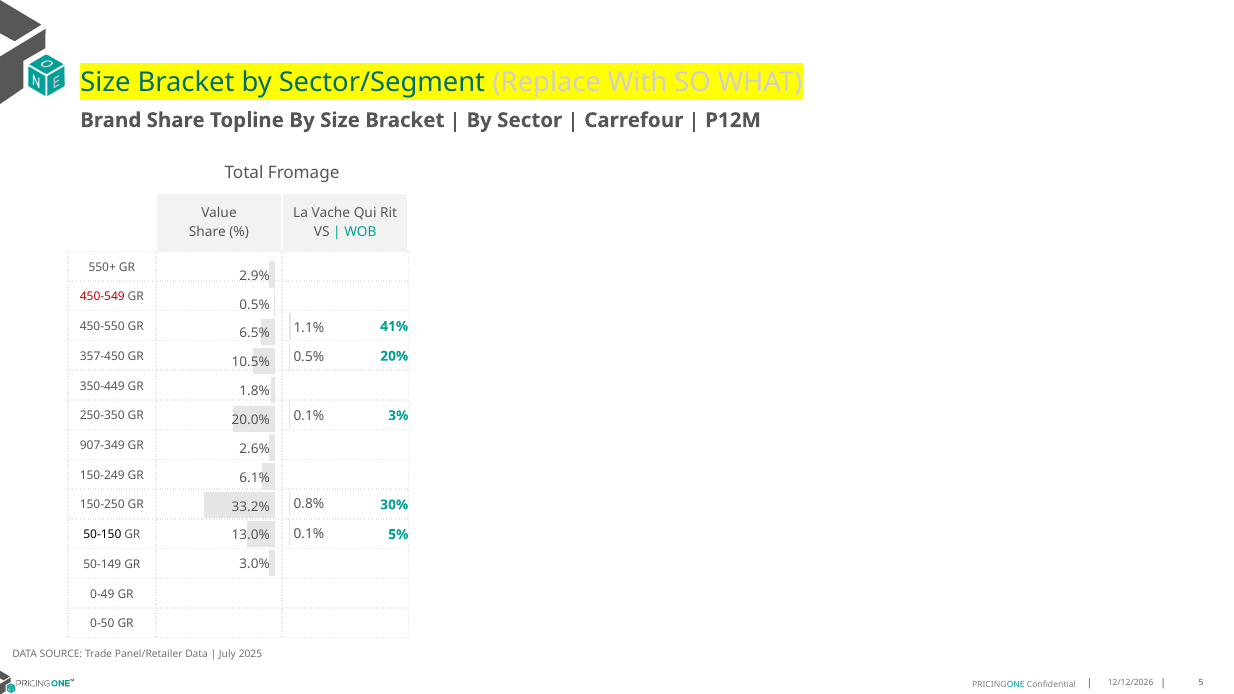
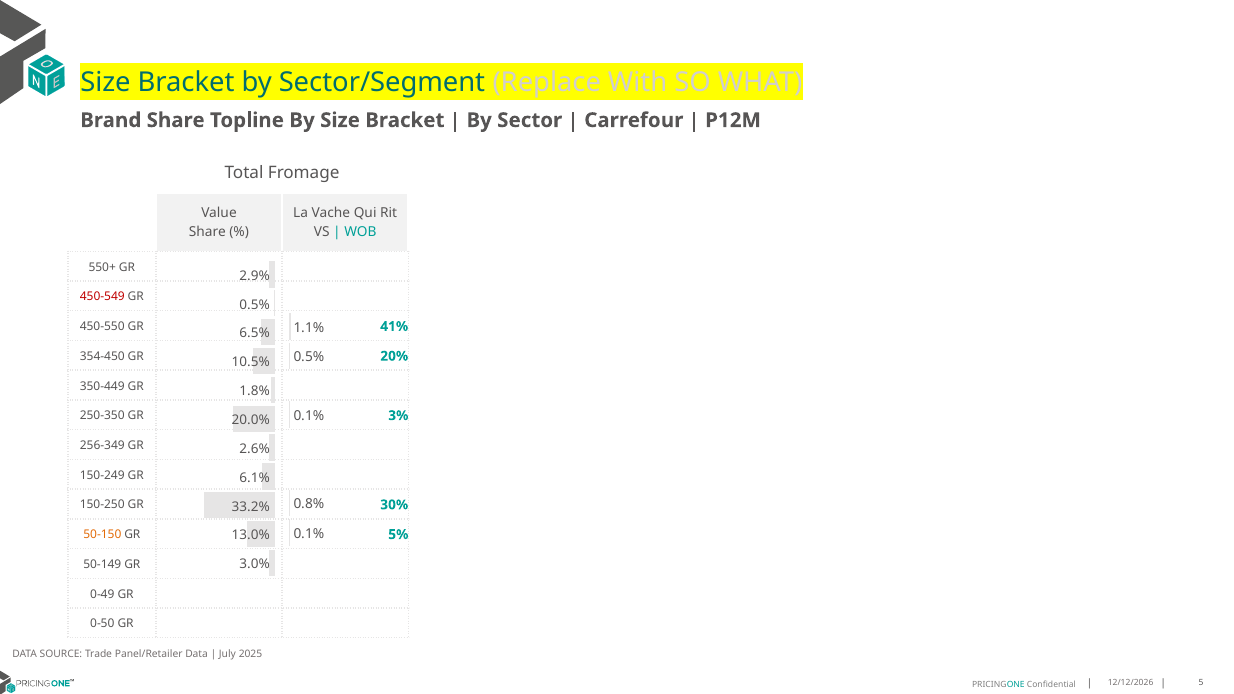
357-450: 357-450 -> 354-450 (102, 356)
907-349: 907-349 -> 256-349 (102, 446)
50-150 colour: black -> orange (102, 535)
